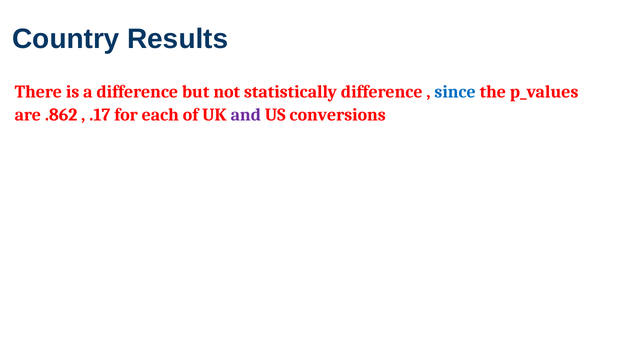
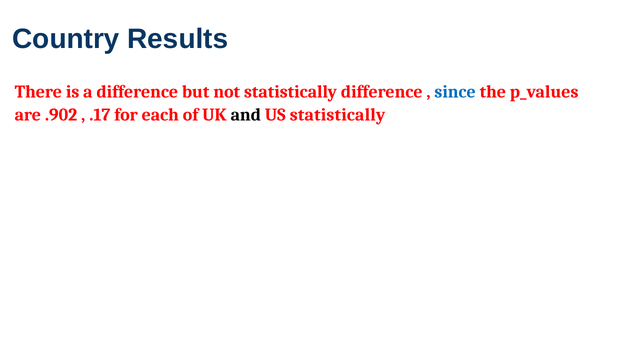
.862: .862 -> .902 (61, 115)
and colour: purple -> black (246, 115)
US conversions: conversions -> statistically (338, 115)
